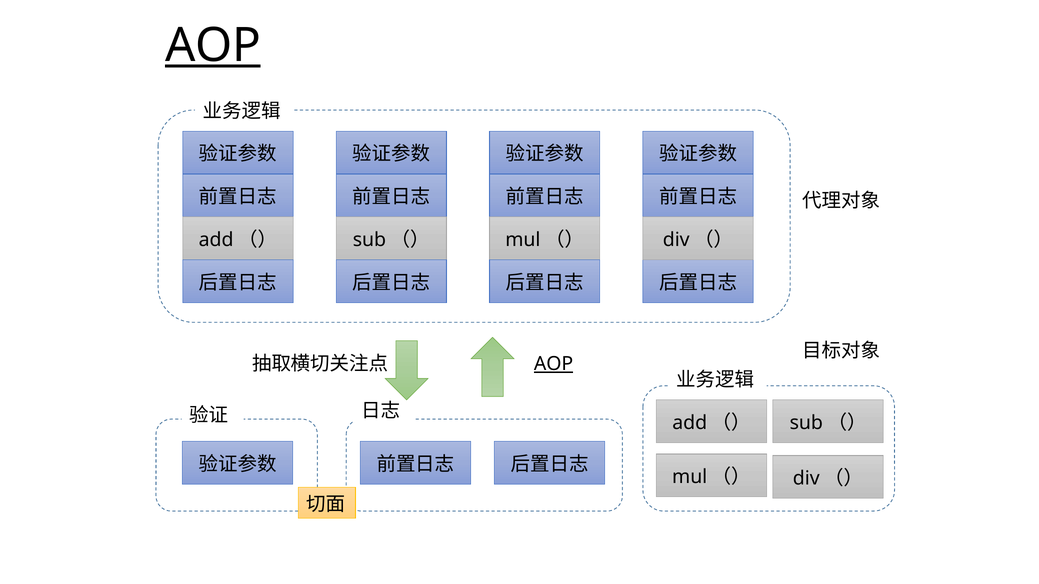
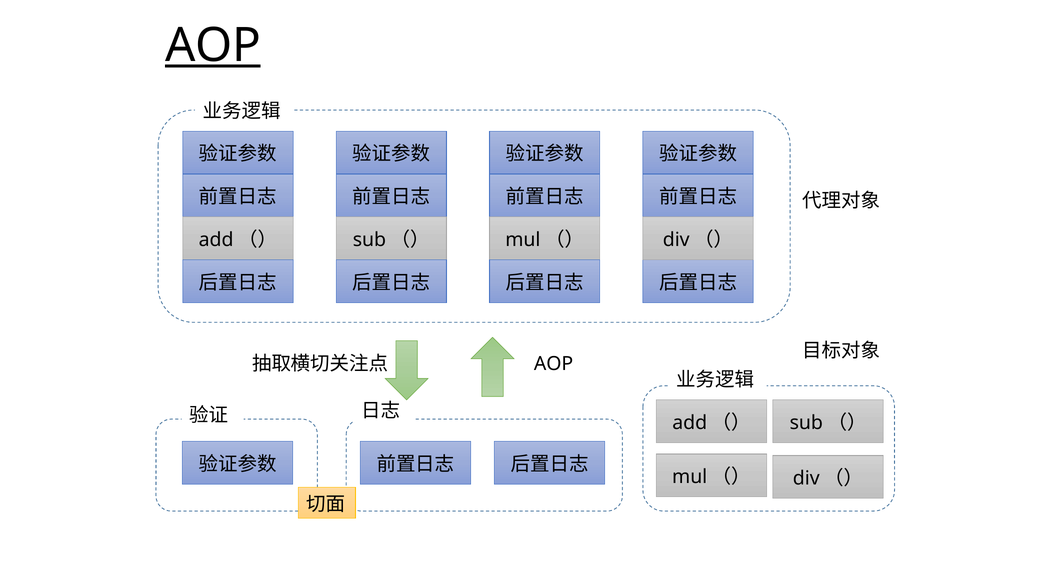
AOP underline: present -> none (554, 364)
